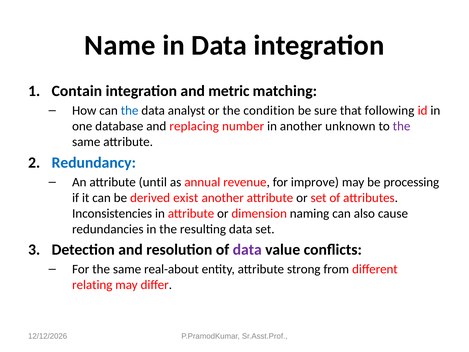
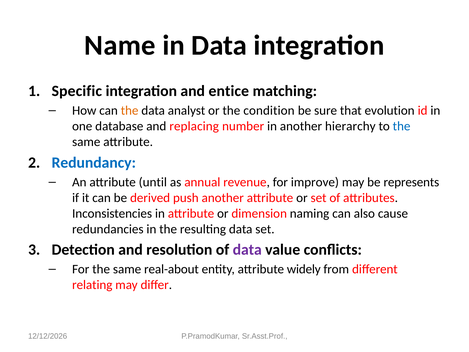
Contain: Contain -> Specific (77, 91)
metric: metric -> entice (229, 91)
the colour: blue -> orange (130, 111)
following: following -> evolution (390, 111)
unknown: unknown -> hierarchy (350, 126)
the colour: purple -> blue (402, 126)
processing: processing -> represents (411, 182)
exist: exist -> push (186, 198)
strong: strong -> widely (304, 269)
